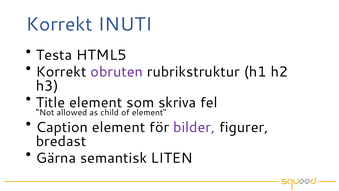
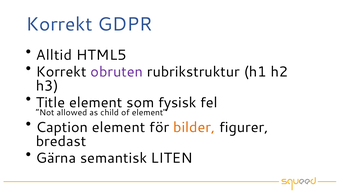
INUTI: INUTI -> GDPR (125, 24)
Testa: Testa -> Alltid (54, 55)
skriva: skriva -> fysisk (177, 102)
bilder colour: purple -> orange (194, 127)
